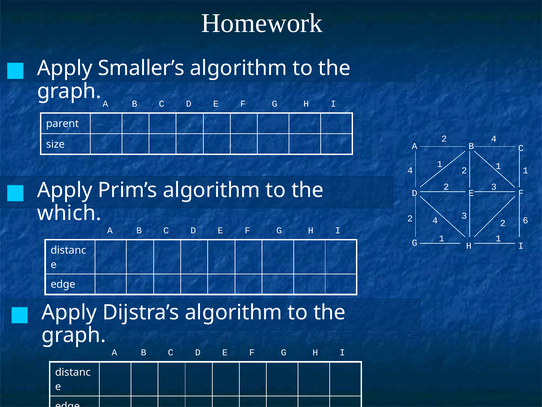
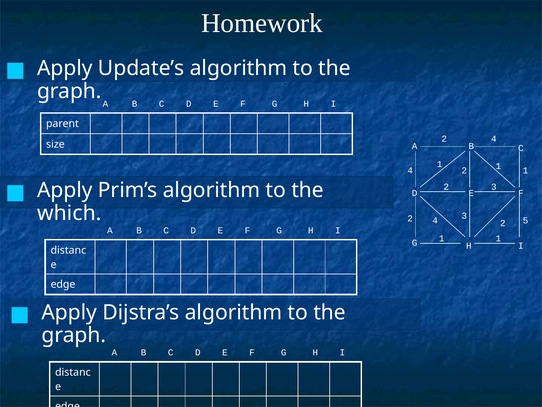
Smaller’s: Smaller’s -> Update’s (141, 68)
6: 6 -> 5 (525, 220)
